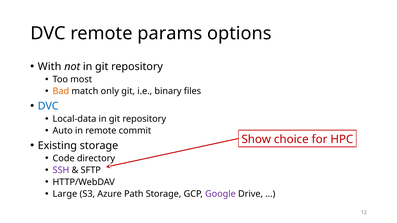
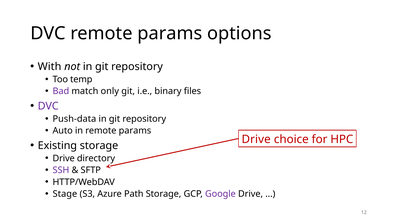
most: most -> temp (81, 79)
Bad colour: orange -> purple (61, 91)
DVC colour: blue -> purple (48, 106)
Local-data: Local-data -> Push-data (74, 119)
in remote commit: commit -> params (135, 131)
Show: Show -> Drive (256, 140)
Code: Code -> Drive (64, 158)
Large: Large -> Stage (65, 194)
